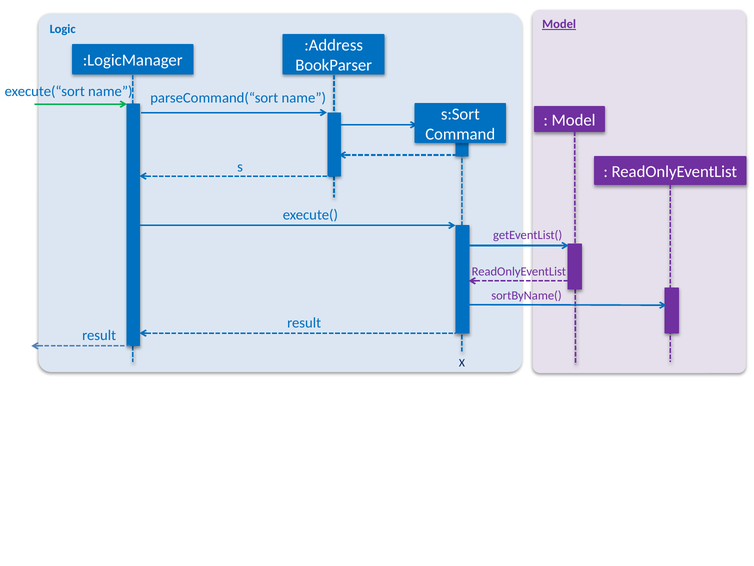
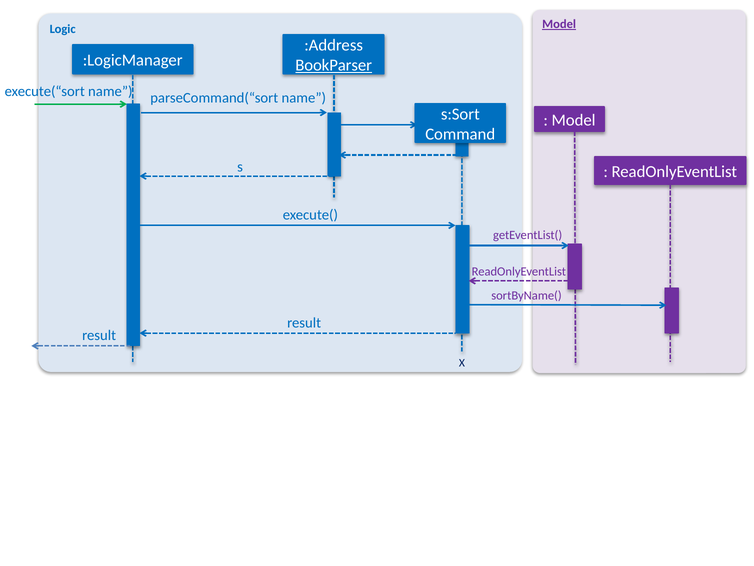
BookParser underline: none -> present (334, 65)
